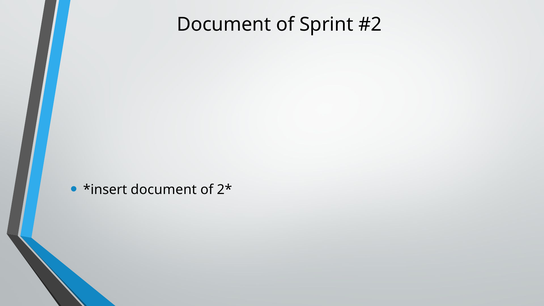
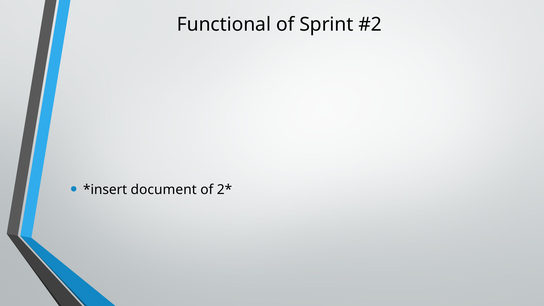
Document: Document -> Functional (224, 25)
